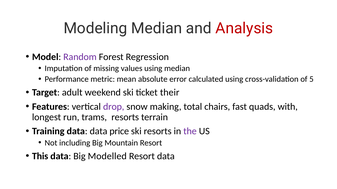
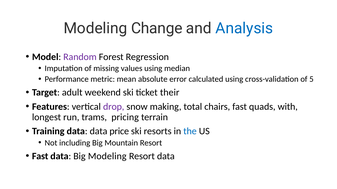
Modeling Median: Median -> Change (157, 28)
Analysis colour: red -> blue (244, 28)
trams resorts: resorts -> pricing (125, 117)
the colour: purple -> blue (190, 132)
This: This -> Fast (40, 157)
Big Modelled: Modelled -> Modeling (107, 157)
